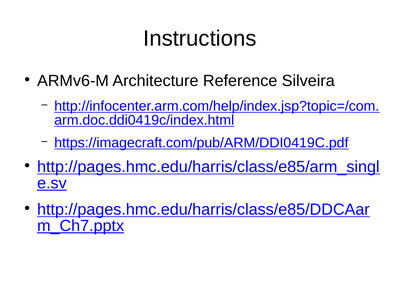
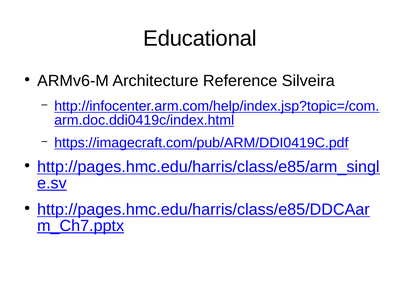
Instructions: Instructions -> Educational (200, 39)
